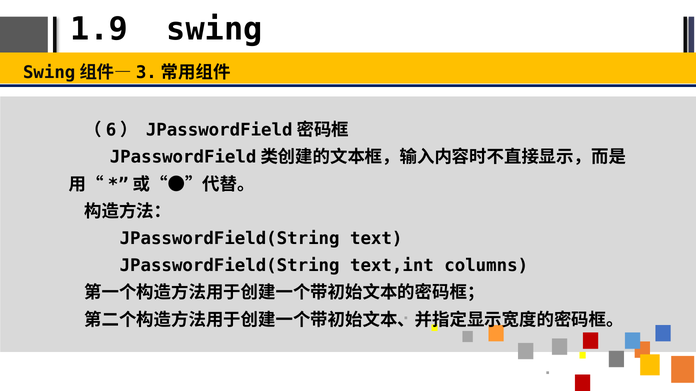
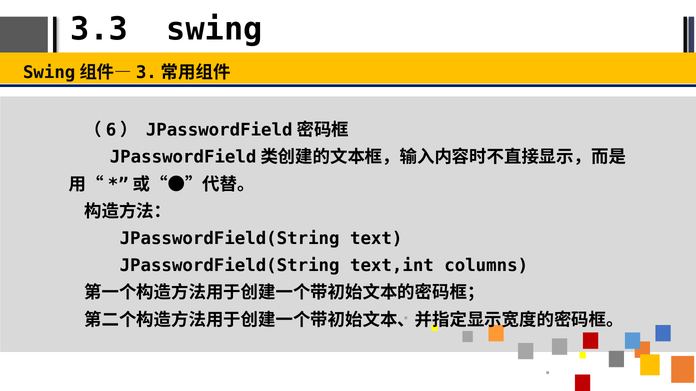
1.9: 1.9 -> 3.3 (99, 29)
